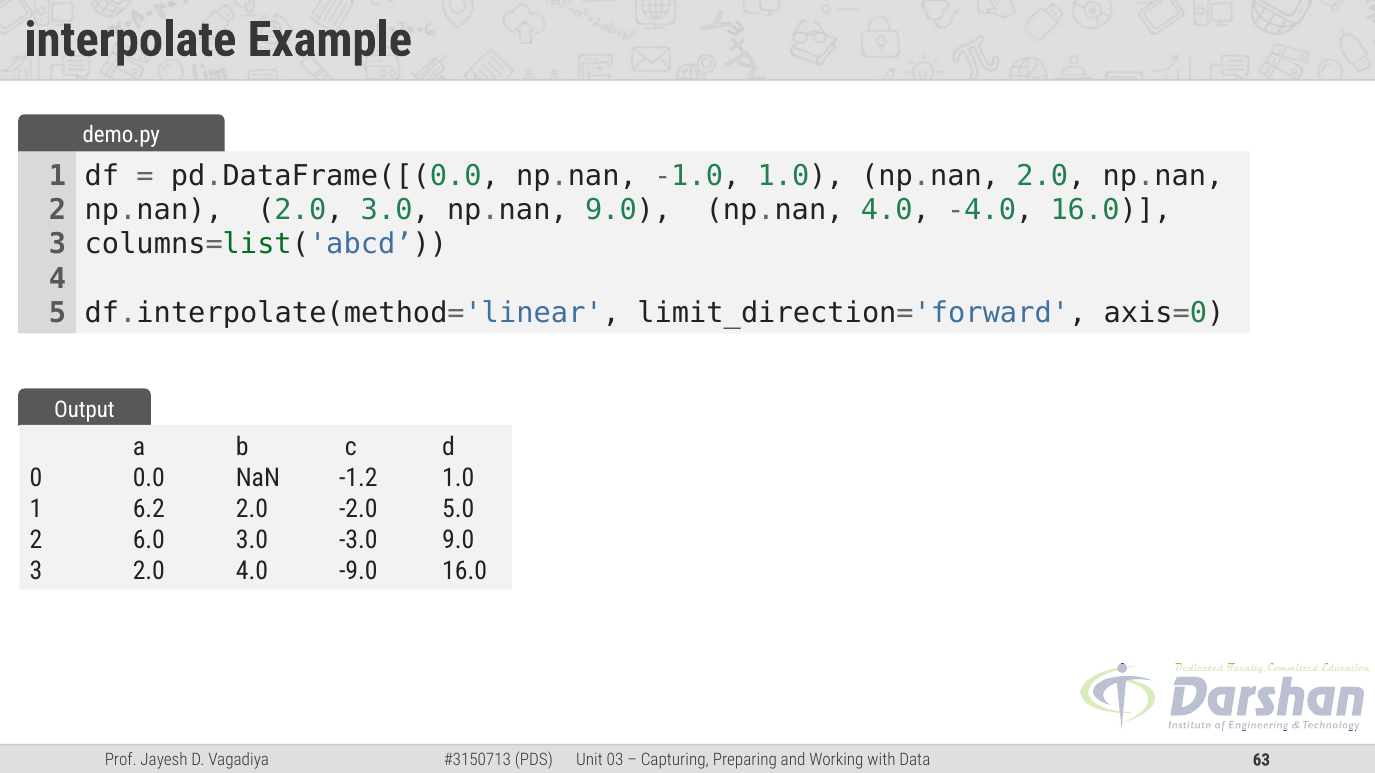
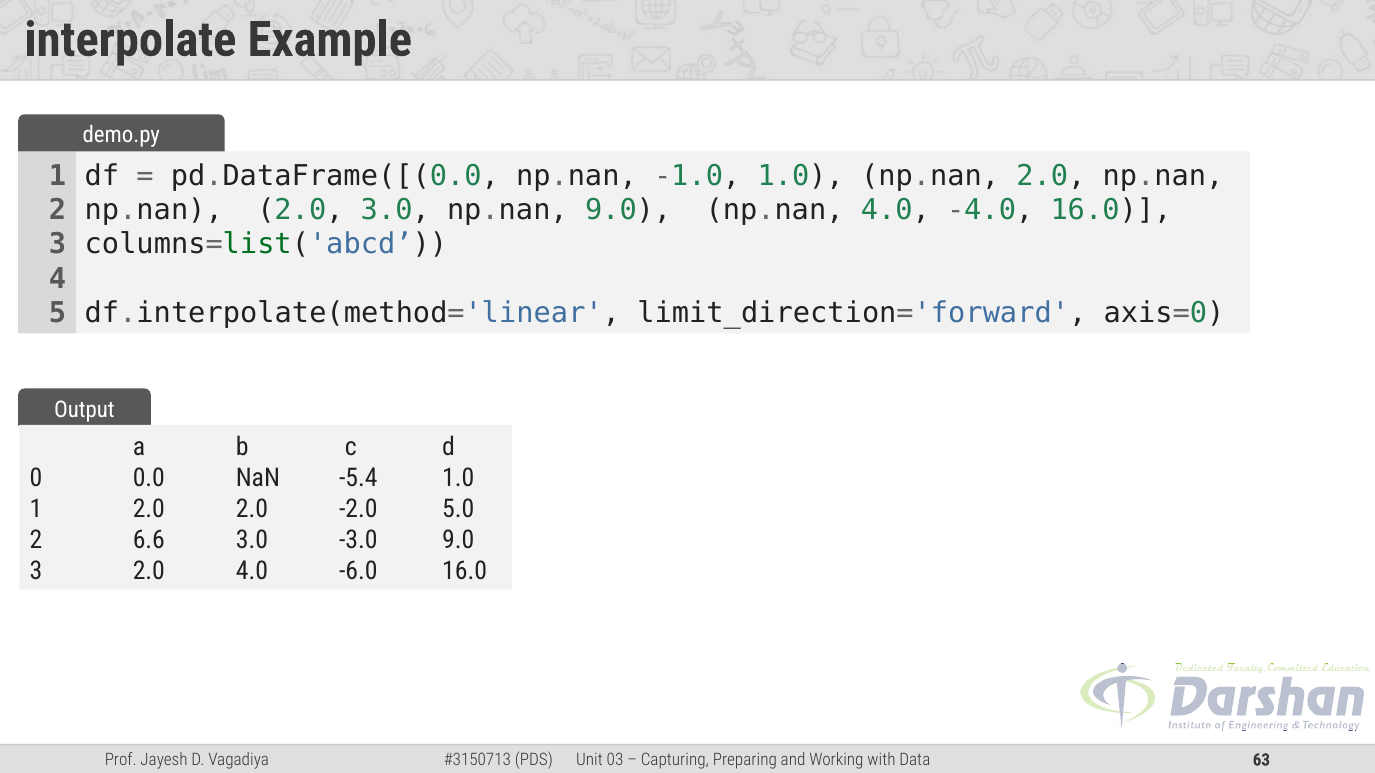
-1.2: -1.2 -> -5.4 (358, 478)
1 6.2: 6.2 -> 2.0 (149, 509)
6.0: 6.0 -> 6.6 (149, 540)
-9.0: -9.0 -> -6.0 (358, 571)
